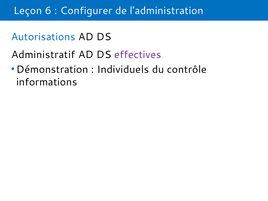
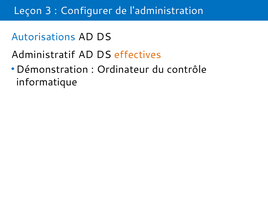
6: 6 -> 3 (48, 11)
effectives colour: purple -> orange (138, 55)
Individuels: Individuels -> Ordinateur (123, 69)
informations: informations -> informatique (47, 82)
